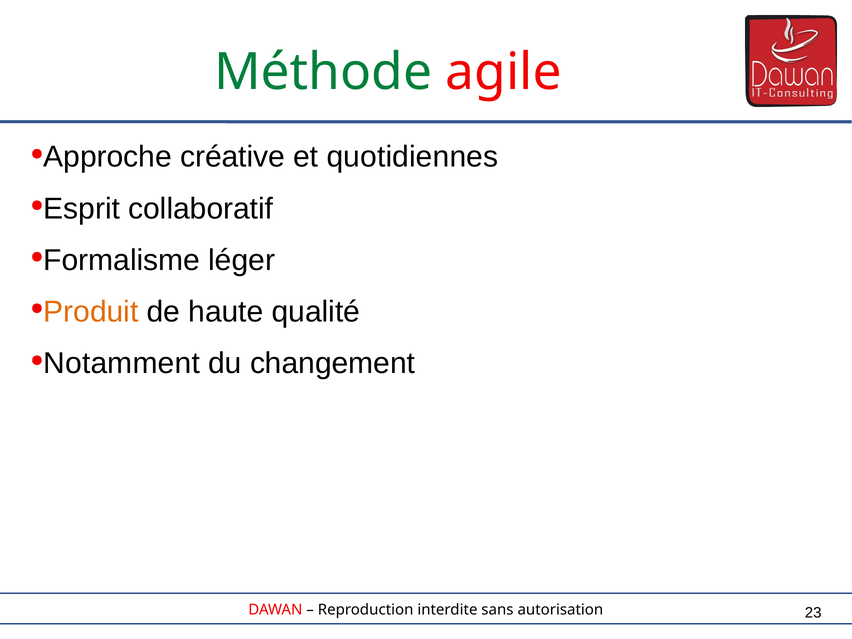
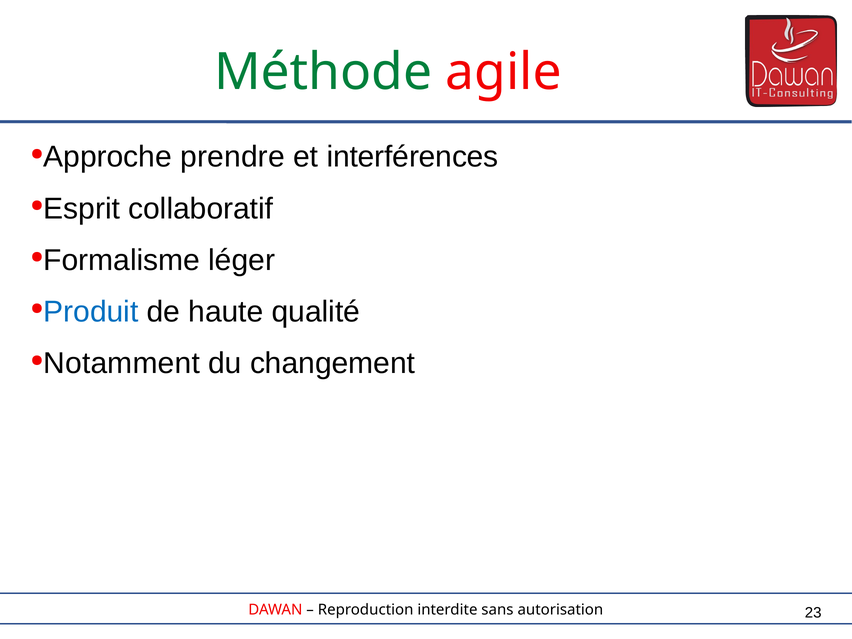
créative: créative -> prendre (232, 157)
quotidiennes: quotidiennes -> interférences (413, 157)
Produit colour: orange -> blue (91, 312)
